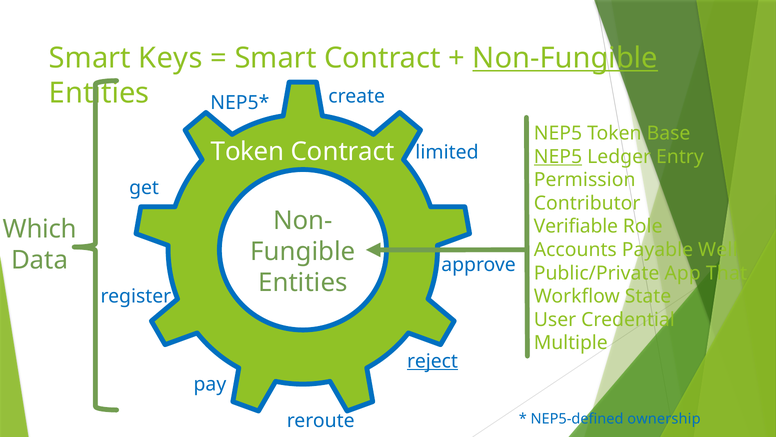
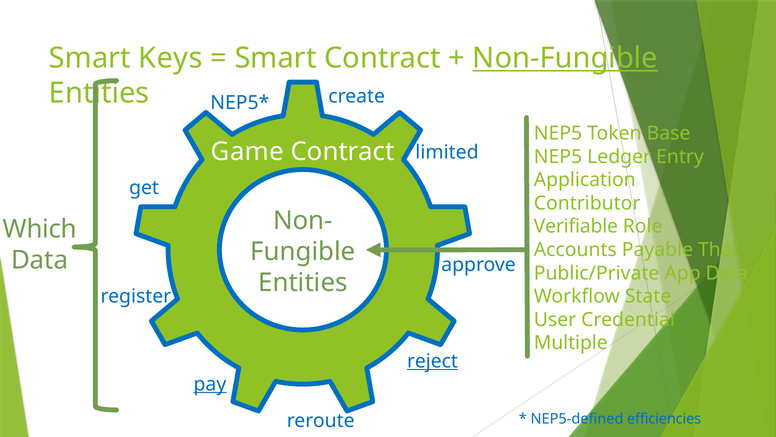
Token: Token -> Game (247, 152)
NEP5 underline: present -> none (558, 156)
Permission: Permission -> Application (585, 180)
Well: Well -> That (718, 250)
App That: That -> Data (727, 273)
pay underline: none -> present (210, 384)
ownership: ownership -> efficiencies (664, 418)
